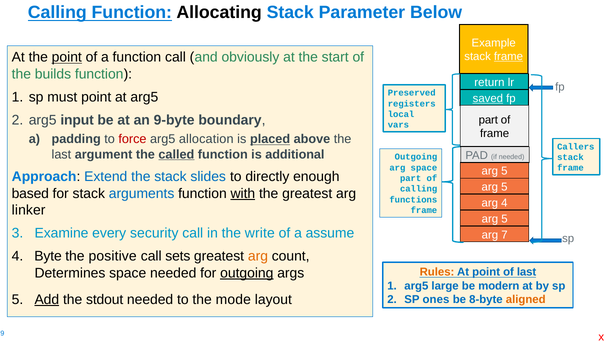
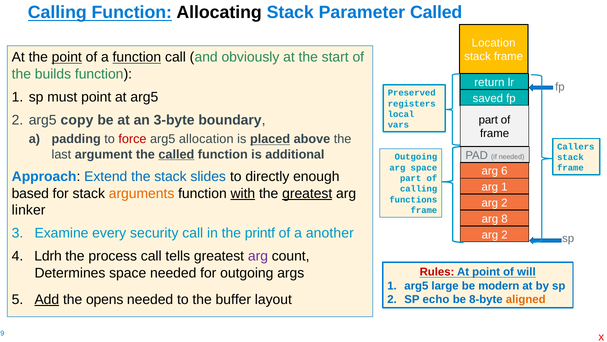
Parameter Below: Below -> Called (436, 13)
Example: Example -> Location (494, 43)
function underline: none -> present (137, 57)
frame underline: present -> none (508, 56)
saved underline: present -> none (488, 98)
input: input -> copy (77, 120)
9-byte: 9-byte -> 3-byte (174, 120)
5: 5 -> 6 (504, 171)
5: 5 -> 1 (504, 187)
arguments colour: blue -> orange (142, 193)
greatest underline: none -> present (307, 193)
4: 4 -> 2 (504, 203)
5: 5 -> 8 (504, 218)
write: write -> printf (260, 233)
assume: assume -> another (330, 233)
7: 7 -> 2 (504, 235)
Byte: Byte -> Ldrh (48, 256)
positive: positive -> process (113, 256)
sets: sets -> tells (178, 256)
arg colour: orange -> purple (258, 256)
outgoing underline: present -> none (247, 273)
Rules colour: orange -> red (437, 272)
of last: last -> will (526, 272)
stdout: stdout -> opens (105, 299)
mode: mode -> buffer (233, 299)
ones: ones -> echo (436, 299)
